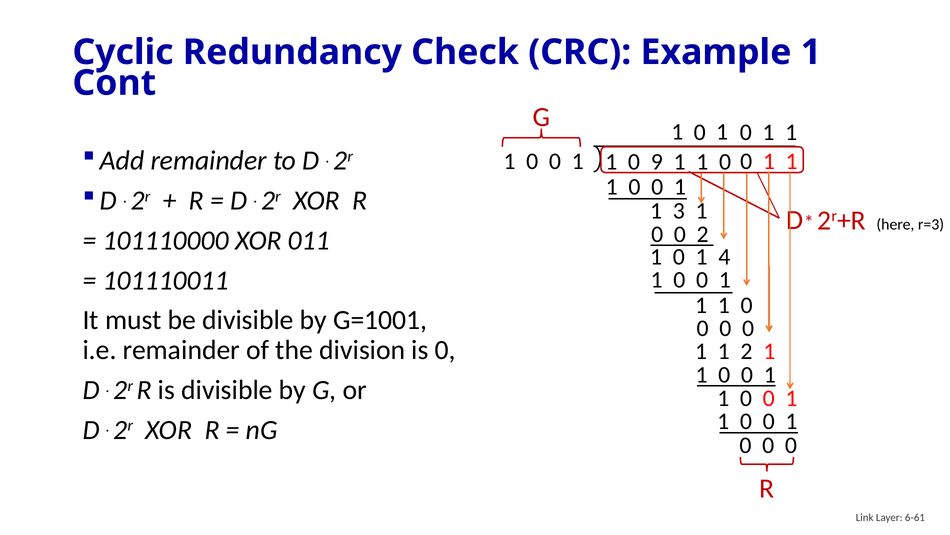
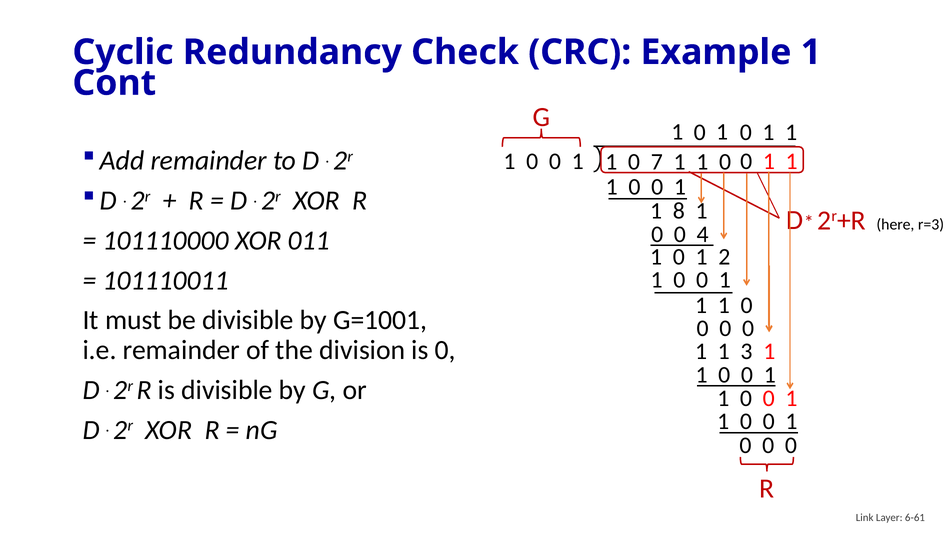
9: 9 -> 7 (657, 162)
3: 3 -> 8 (679, 210)
0 2: 2 -> 4 (703, 234)
4: 4 -> 2 (724, 256)
1 2: 2 -> 3 (747, 351)
